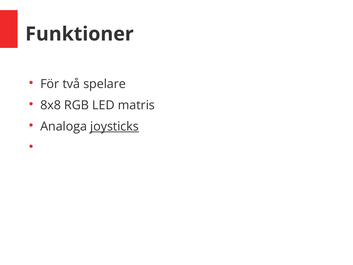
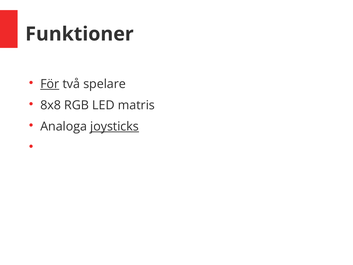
För underline: none -> present (50, 84)
